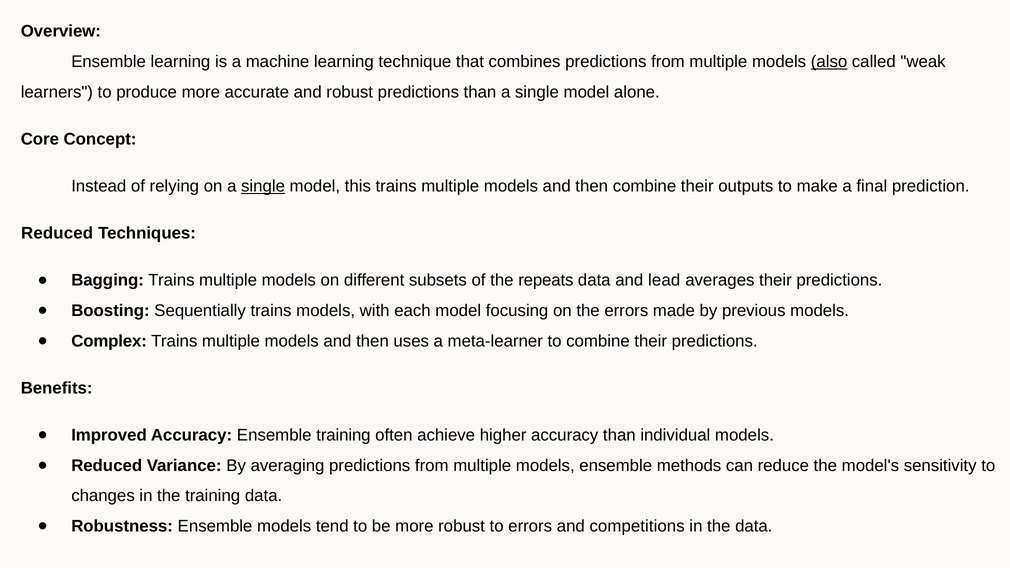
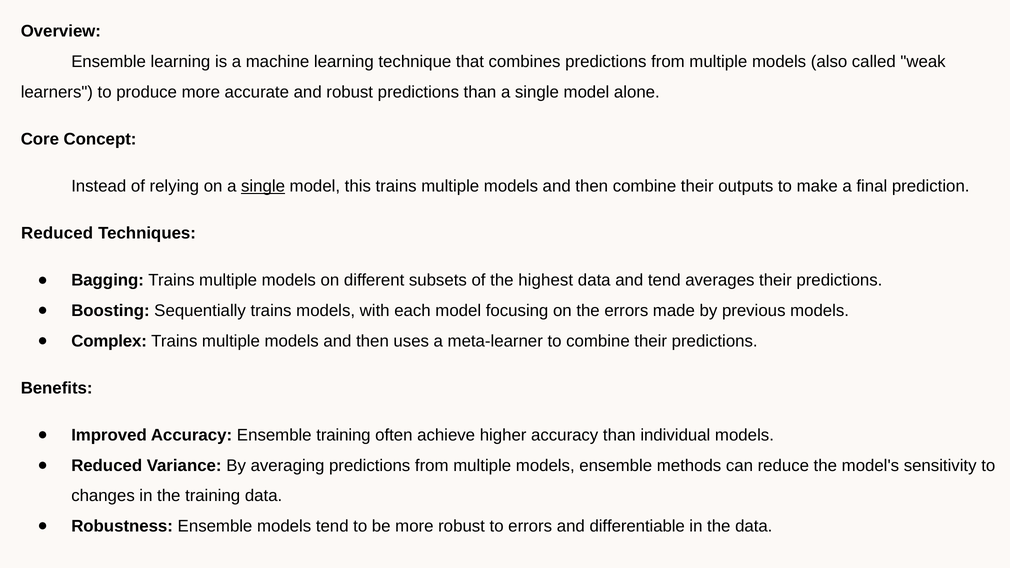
also underline: present -> none (829, 62)
repeats: repeats -> highest (546, 281)
and lead: lead -> tend (664, 281)
competitions: competitions -> differentiable (637, 526)
